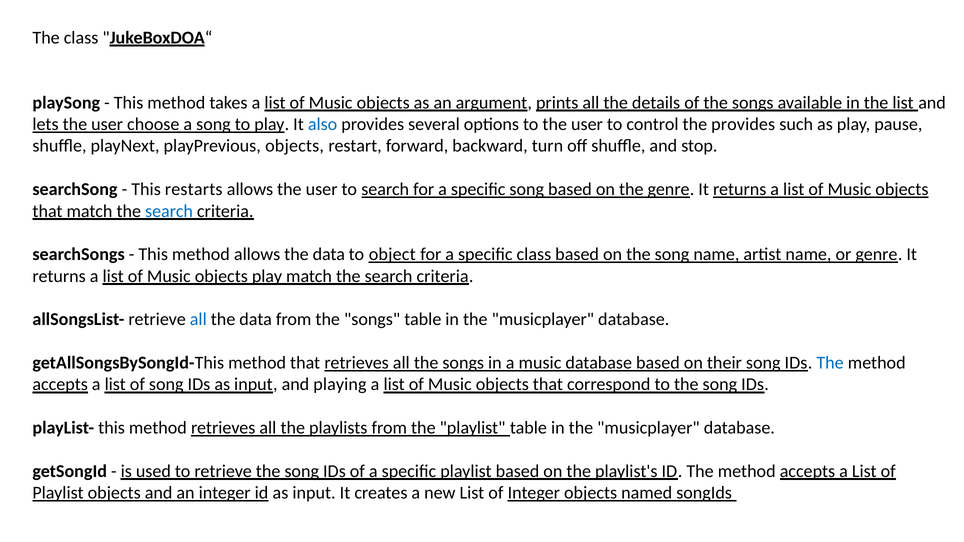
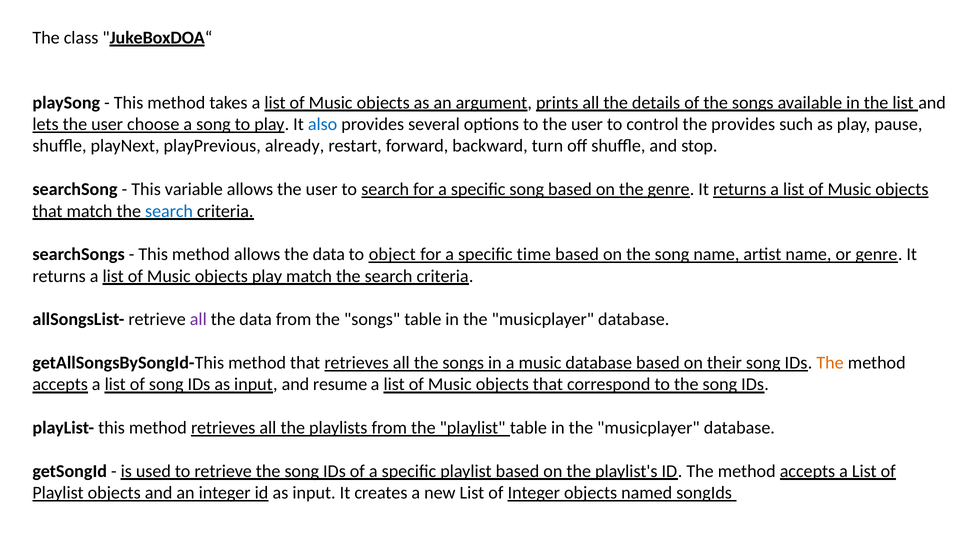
playPrevious objects: objects -> already (295, 146)
restarts: restarts -> variable (194, 189)
specific class: class -> time (534, 255)
all colour: blue -> purple (198, 320)
The colour: blue -> orange (830, 363)
playing: playing -> resume (340, 385)
